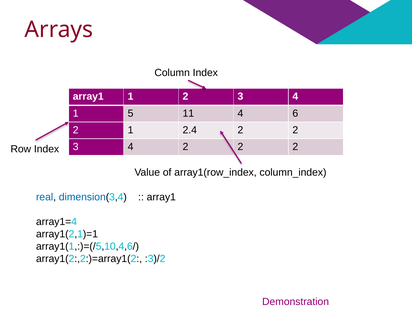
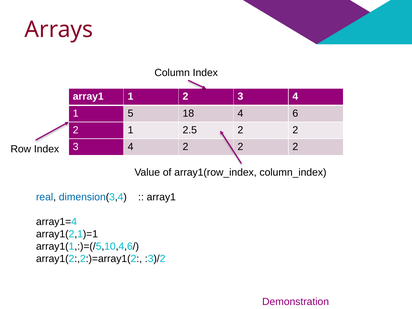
11: 11 -> 18 (188, 113)
2.4: 2.4 -> 2.5 (190, 130)
